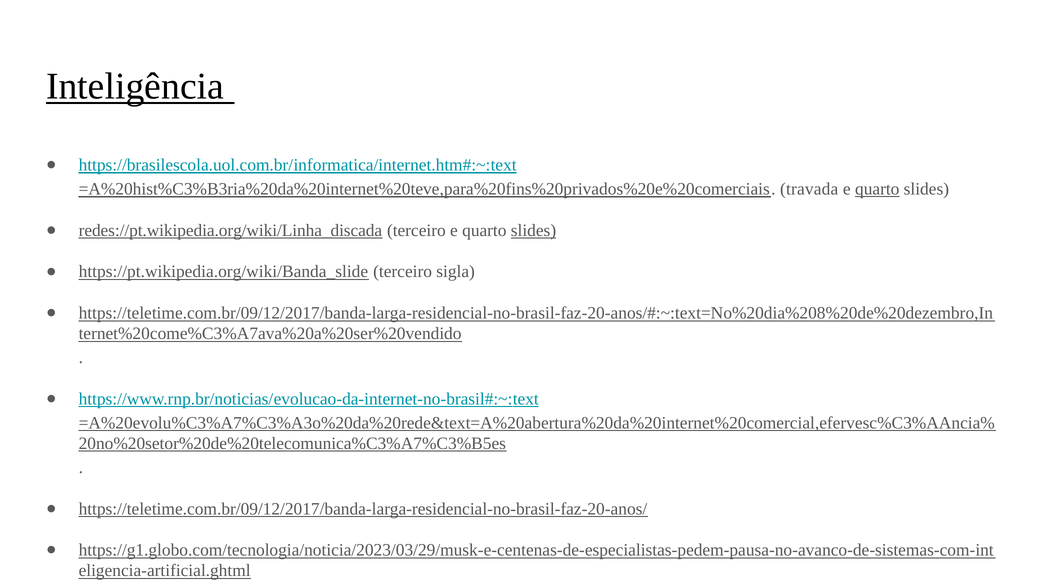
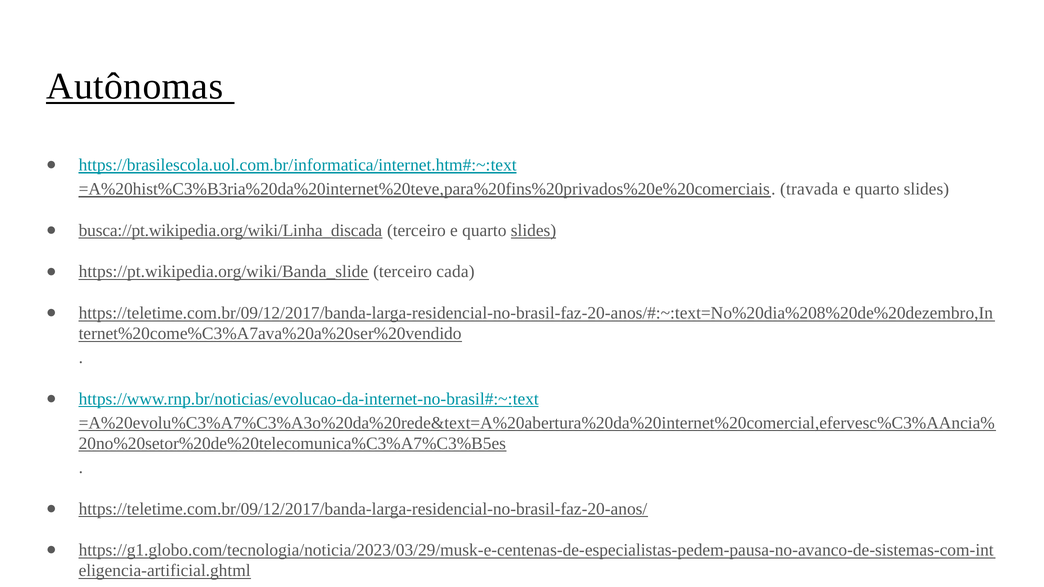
Inteligência: Inteligência -> Autônomas (135, 86)
quarto underline: present -> none (877, 189)
redes://pt.wikipedia.org/wiki/Linha_discada: redes://pt.wikipedia.org/wiki/Linha_discada -> busca://pt.wikipedia.org/wiki/Linha_discada (230, 230)
sigla: sigla -> cada (456, 272)
